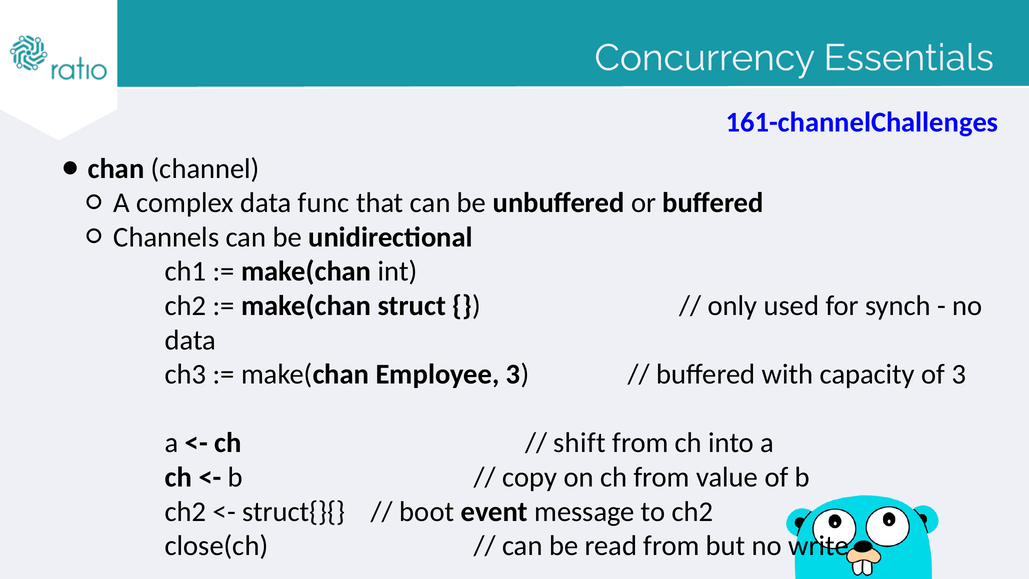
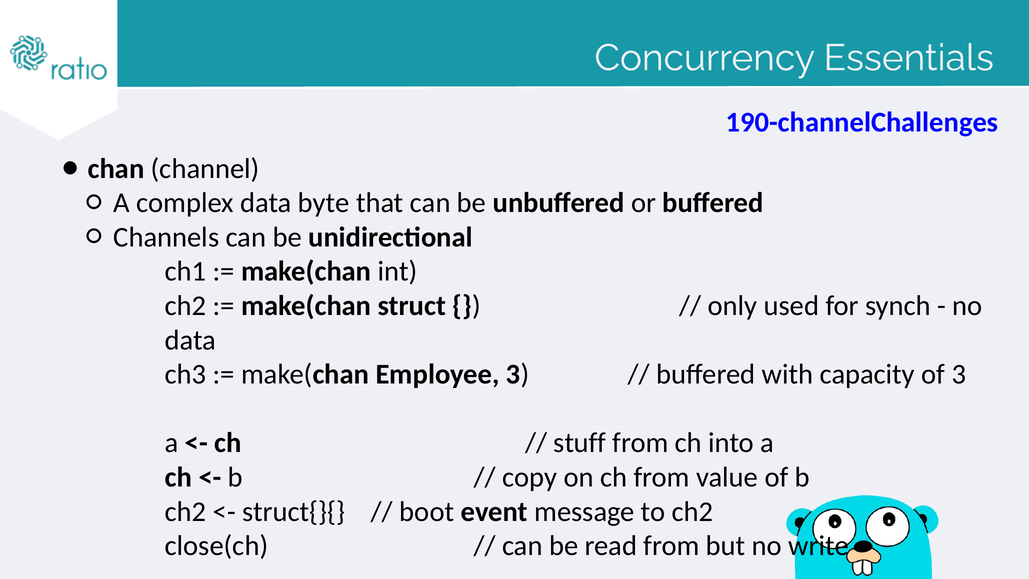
161-channelChallenges: 161-channelChallenges -> 190-channelChallenges (862, 122)
func: func -> byte (324, 203)
shift: shift -> stuff (580, 443)
